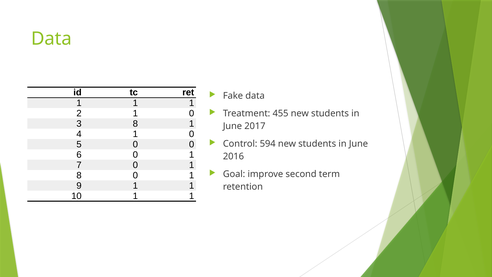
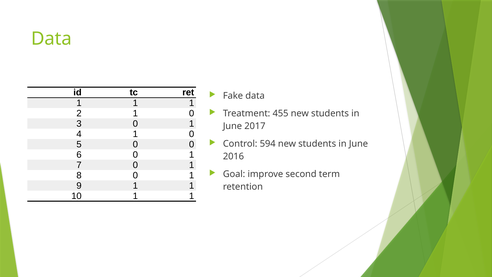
3 8: 8 -> 0 (135, 124)
